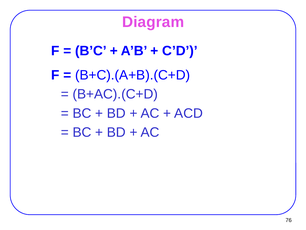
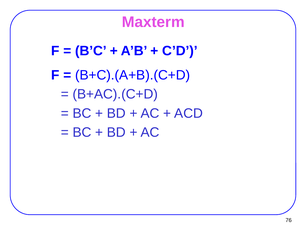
Diagram: Diagram -> Maxterm (153, 22)
